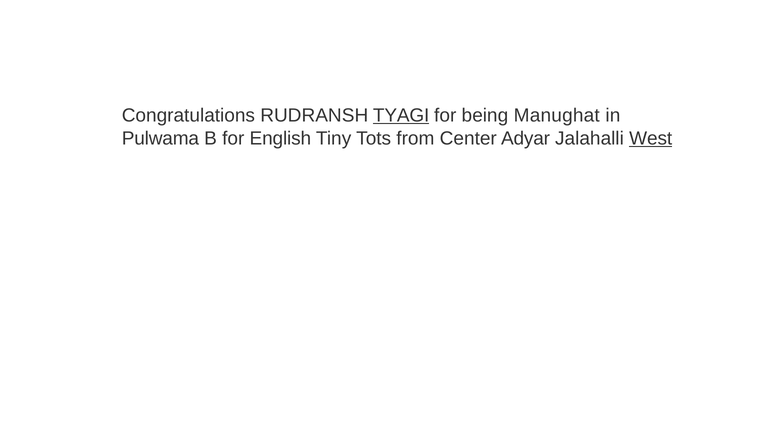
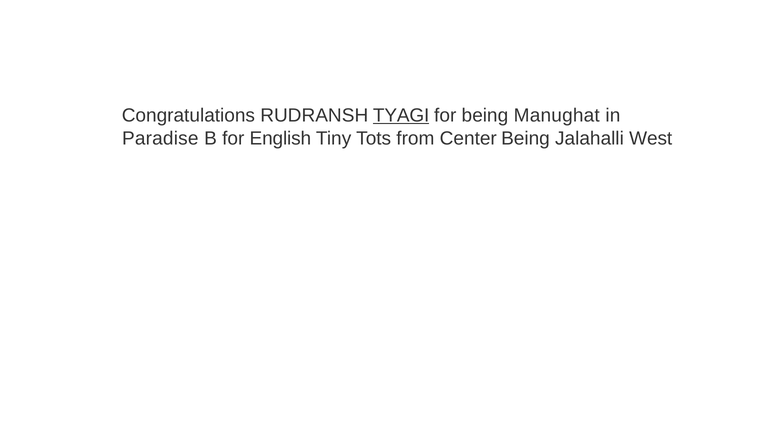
Pulwama: Pulwama -> Paradise (160, 138)
Center Adyar: Adyar -> Being (525, 138)
West underline: present -> none (651, 138)
